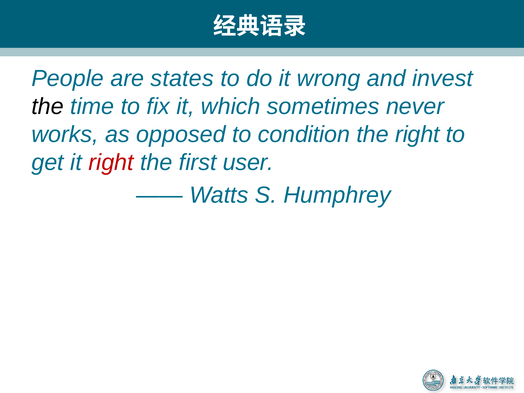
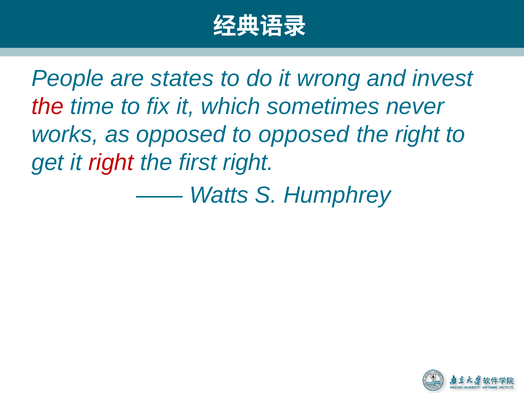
the colour: black -> red (48, 107)
to condition: condition -> opposed (304, 134)
first user: user -> right (248, 162)
